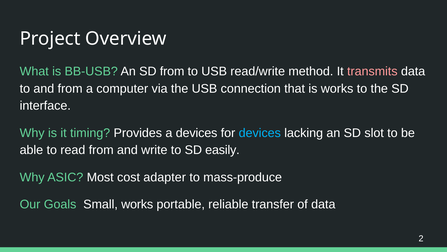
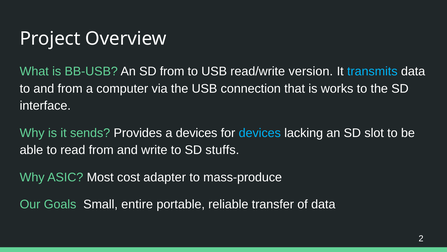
method: method -> version (311, 71)
transmits colour: pink -> light blue (372, 71)
timing: timing -> sends (90, 133)
easily: easily -> stuffs (222, 150)
Small works: works -> entire (137, 204)
